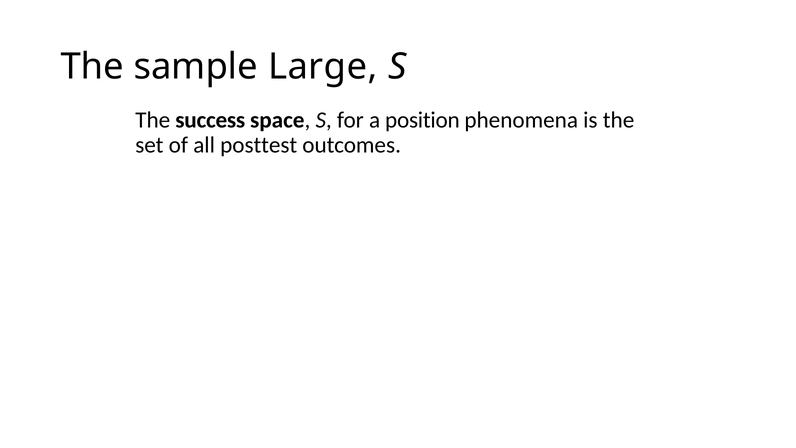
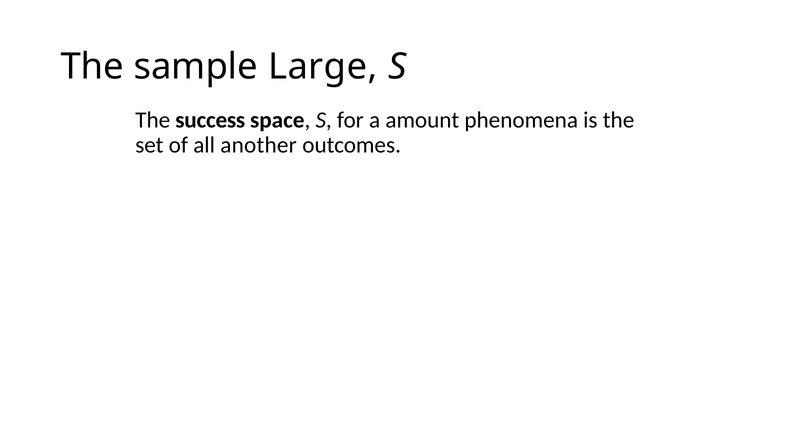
position: position -> amount (422, 120)
posttest: posttest -> another (259, 145)
